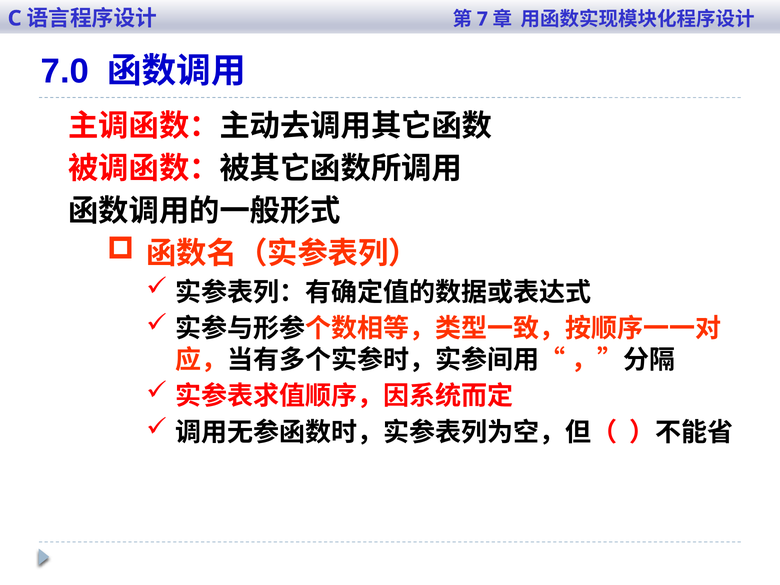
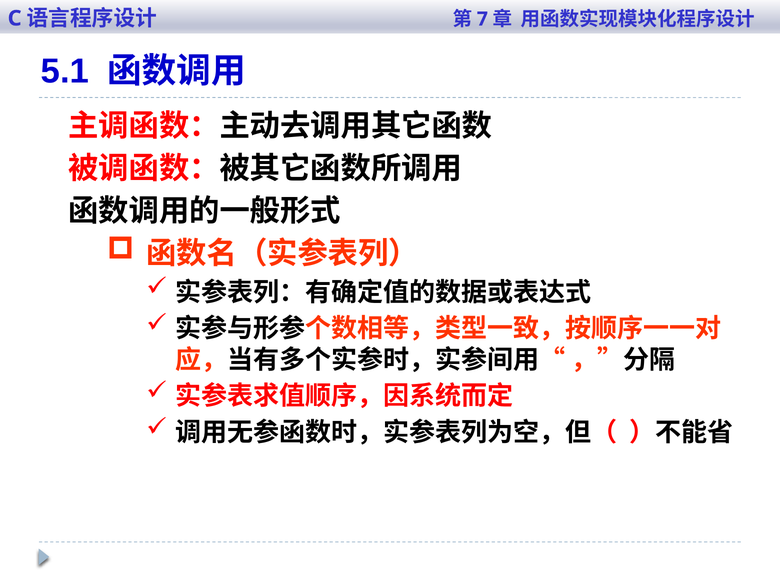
7.0: 7.0 -> 5.1 (65, 71)
